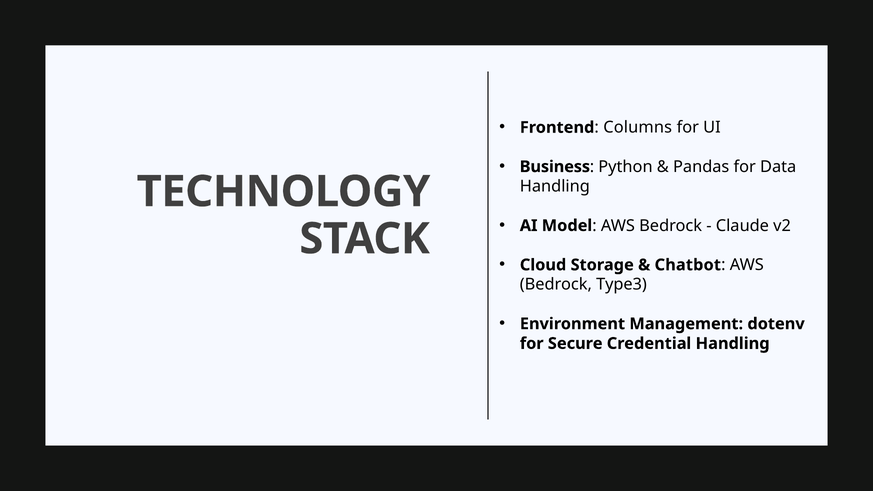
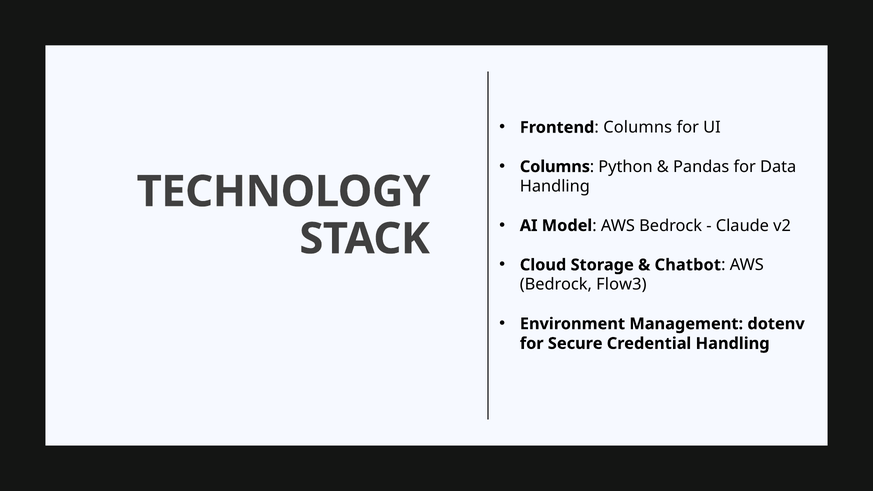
Business: Business -> Columns (555, 167)
Type3: Type3 -> Flow3 (621, 285)
